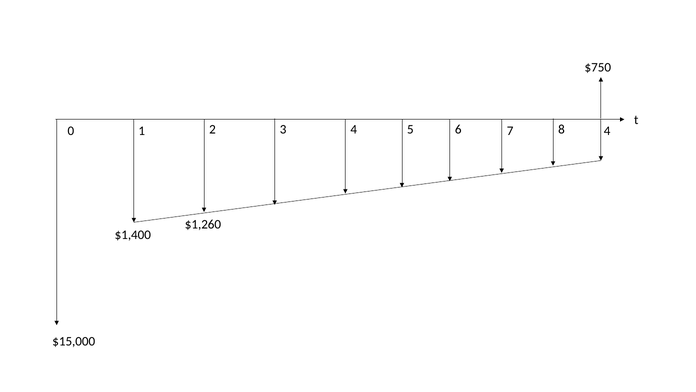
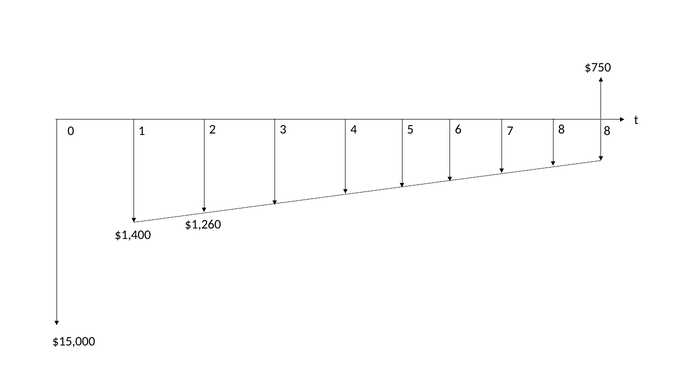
0 4: 4 -> 8 (607, 131)
